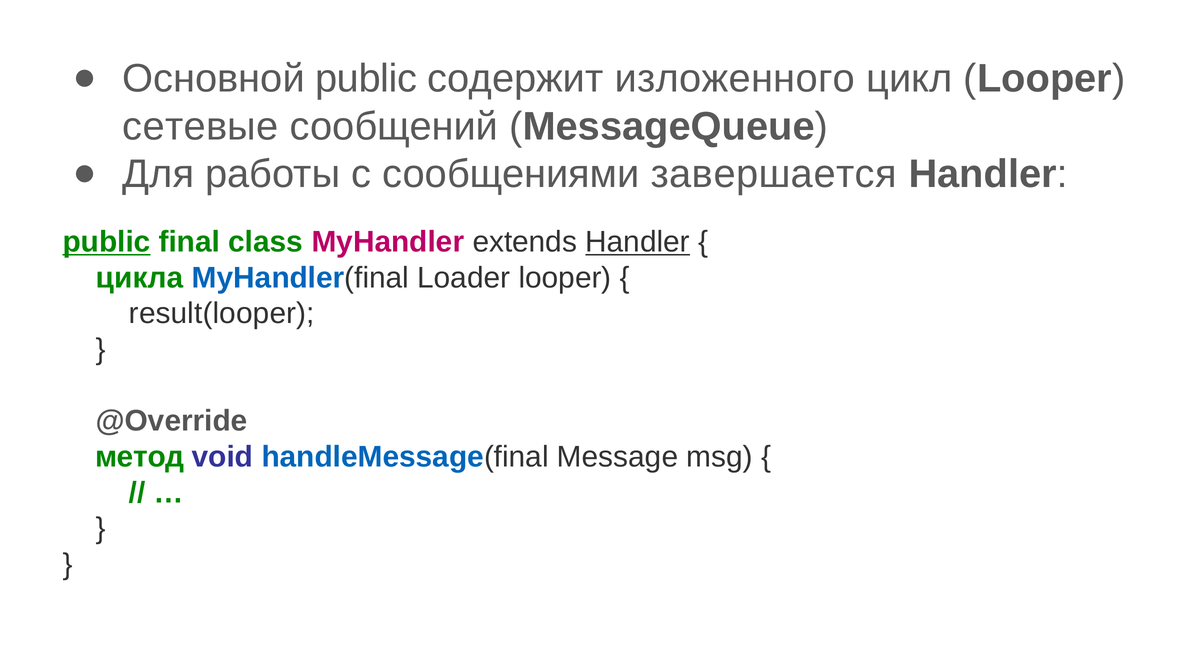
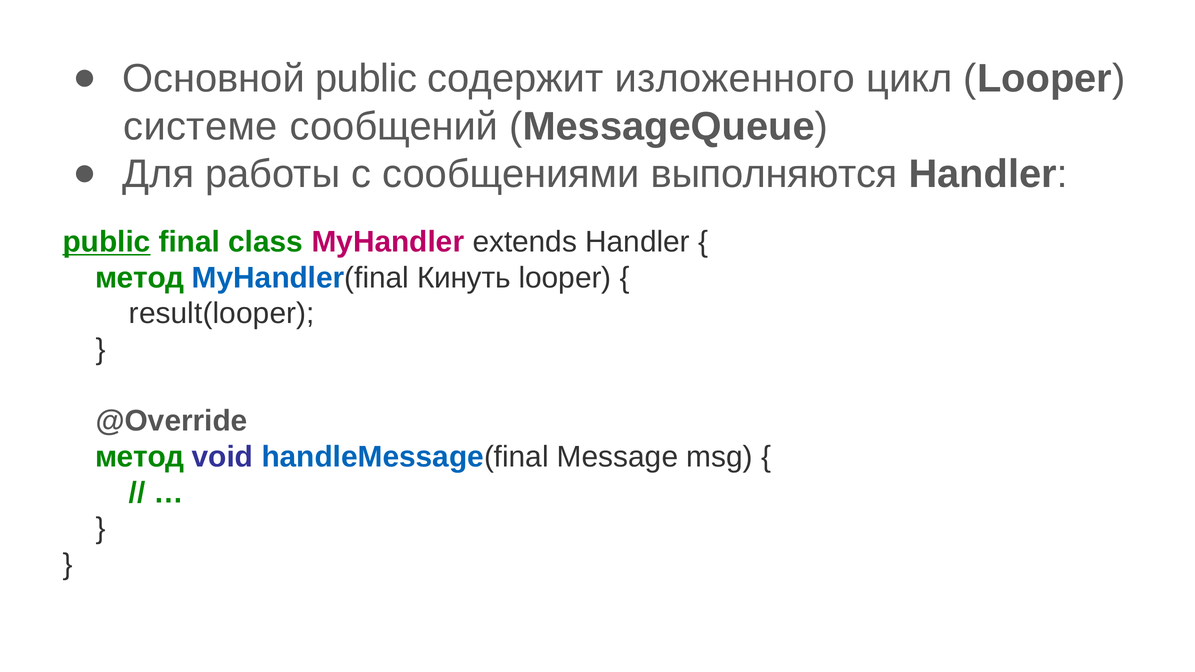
сетевые: сетевые -> системе (200, 127)
завершается: завершается -> выполняются (774, 174)
Handler underline: present -> none (638, 242)
цикла: цикла -> метод (140, 278)
Loader: Loader -> Кинуть (464, 278)
